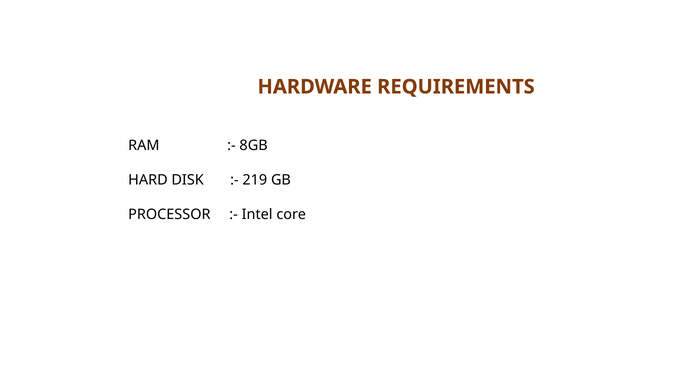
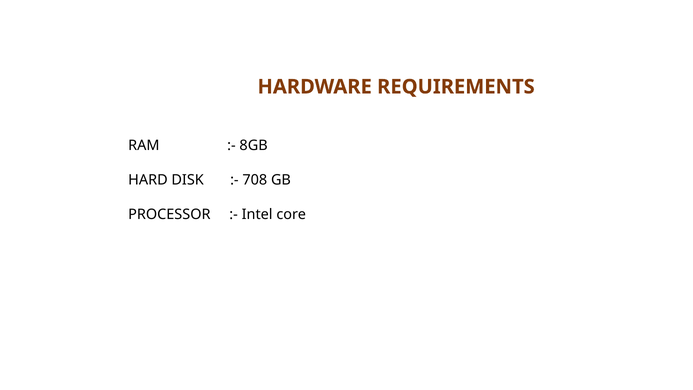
219: 219 -> 708 (255, 180)
